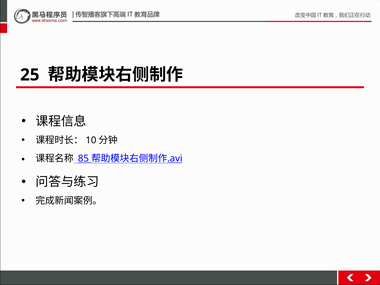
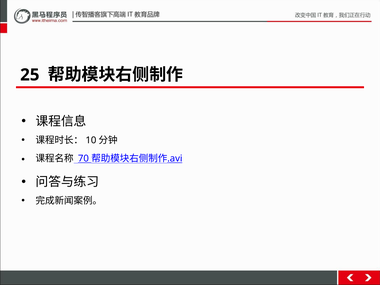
85: 85 -> 70 (83, 159)
